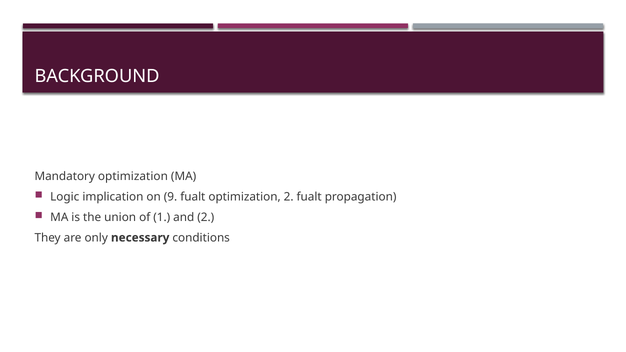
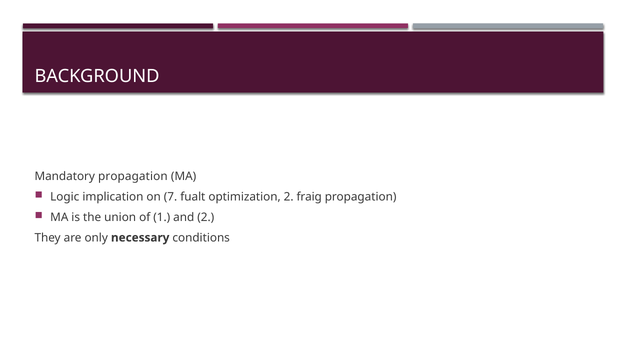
Mandatory optimization: optimization -> propagation (133, 177)
9: 9 -> 7 (171, 197)
2 fualt: fualt -> fraig (309, 197)
